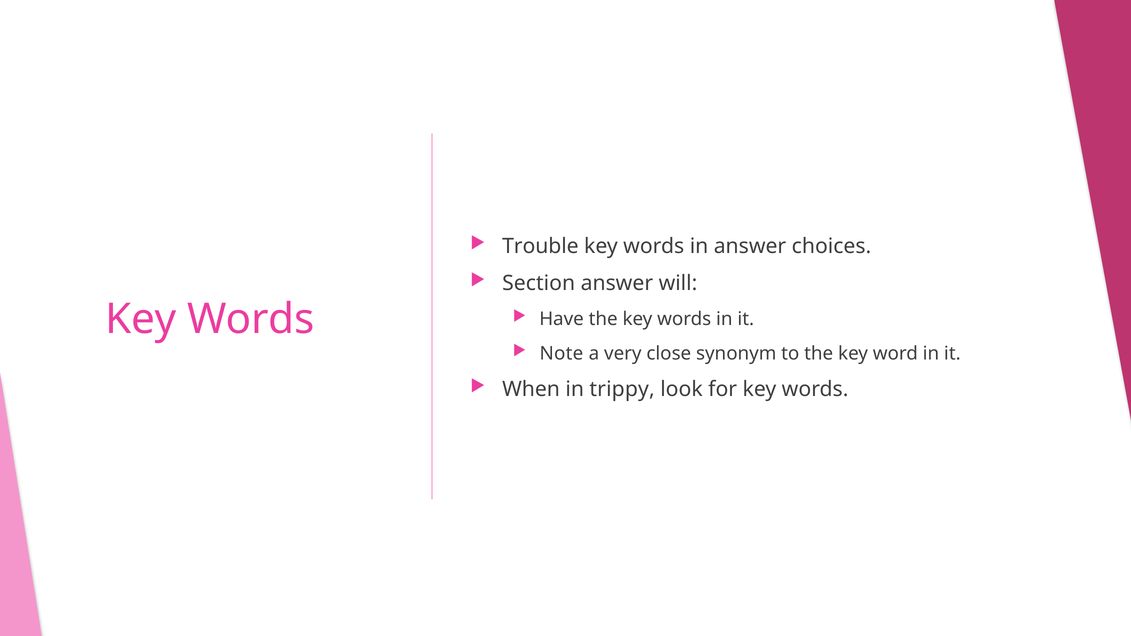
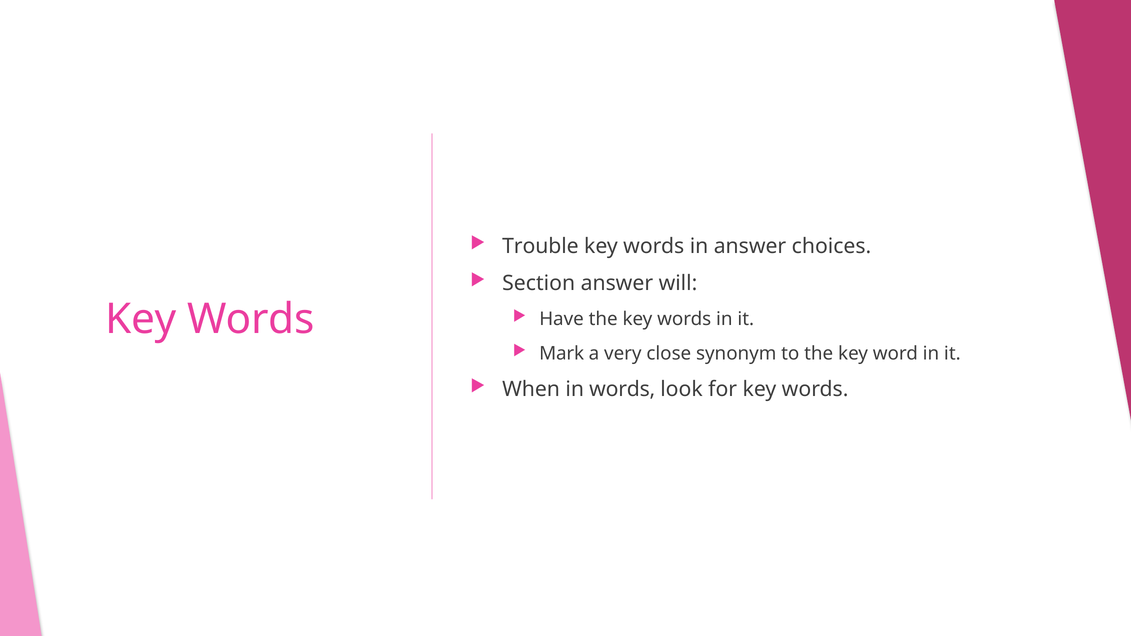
Note: Note -> Mark (562, 354)
in trippy: trippy -> words (622, 390)
